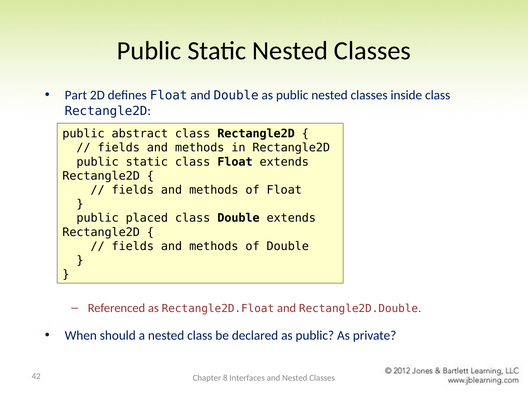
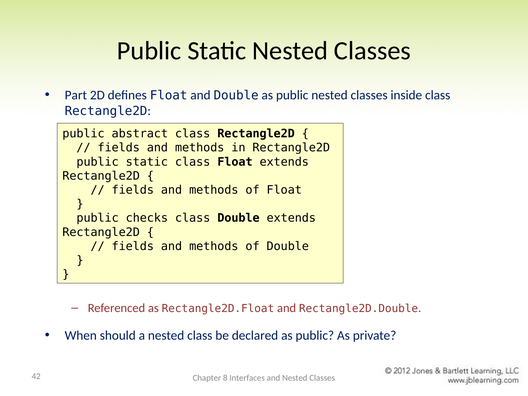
placed: placed -> checks (147, 218)
